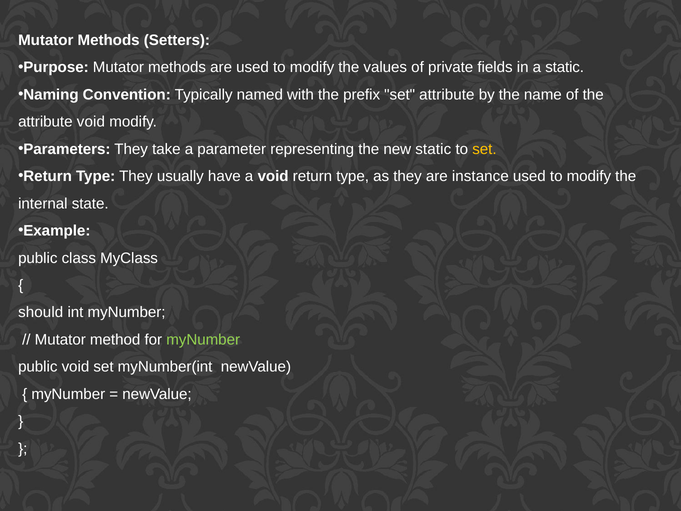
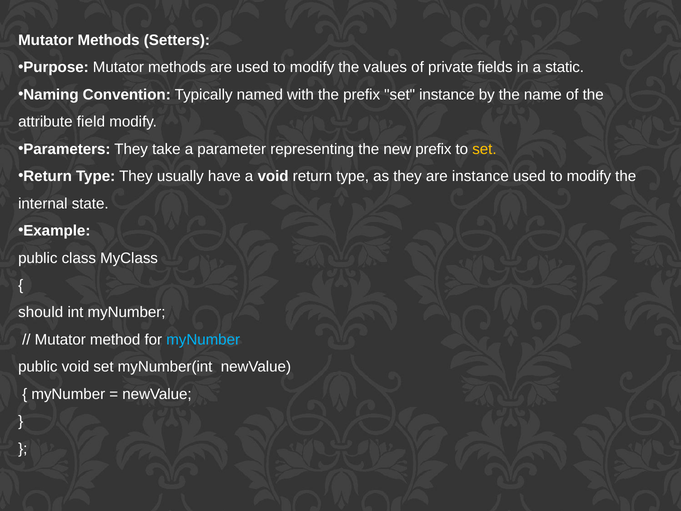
set attribute: attribute -> instance (447, 95)
attribute void: void -> field (91, 122)
new static: static -> prefix (433, 149)
myNumber colour: light green -> light blue (203, 340)
